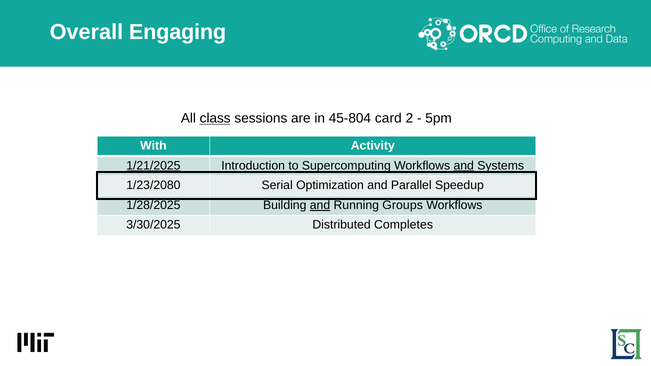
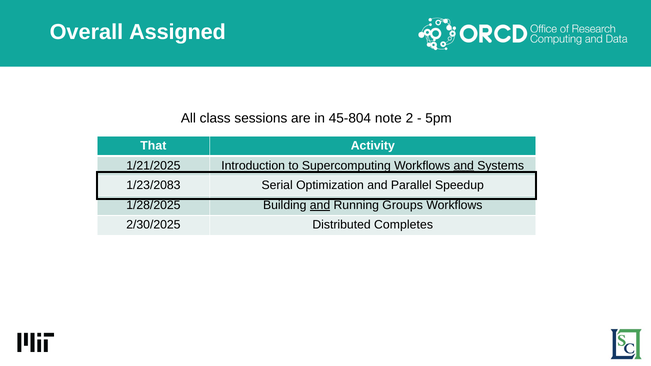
Engaging: Engaging -> Assigned (178, 32)
class underline: present -> none (215, 119)
card: card -> note (388, 119)
With: With -> That (153, 146)
1/21/2025 underline: present -> none (153, 166)
1/23/2080: 1/23/2080 -> 1/23/2083 (153, 185)
3/30/2025: 3/30/2025 -> 2/30/2025 (153, 225)
